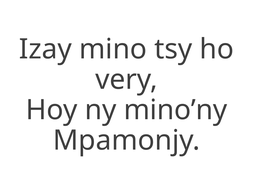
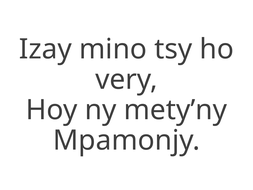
mino’ny: mino’ny -> mety’ny (175, 110)
